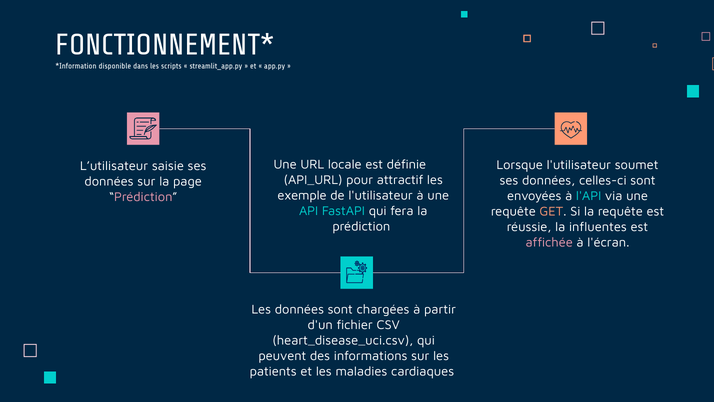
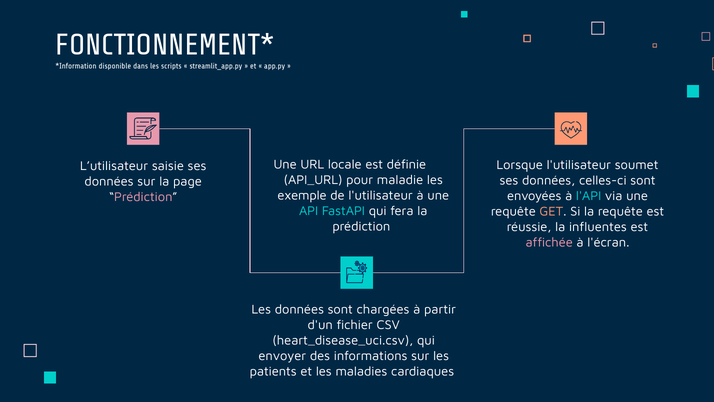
attractif: attractif -> maladie (400, 180)
peuvent: peuvent -> envoyer (282, 355)
